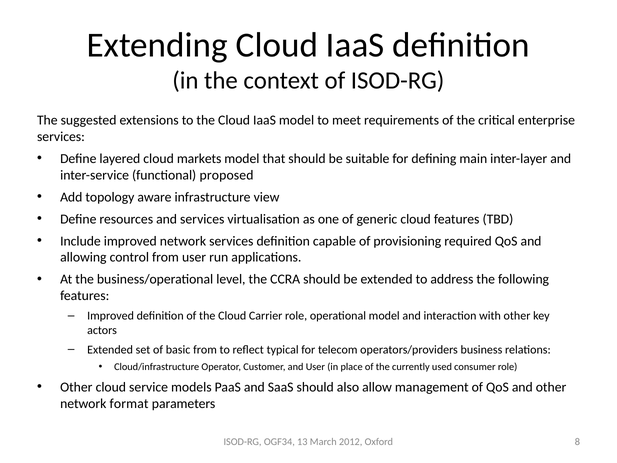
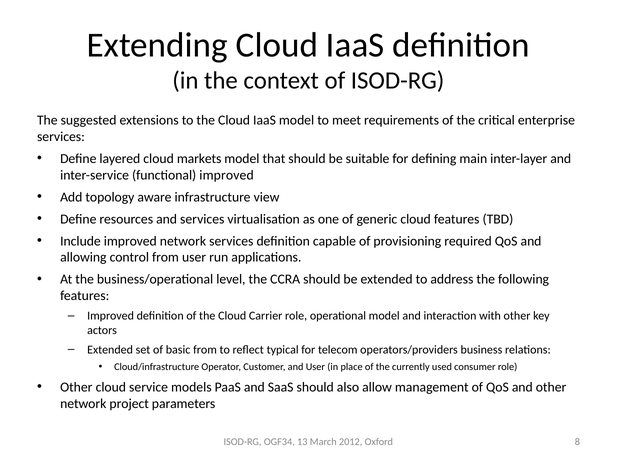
functional proposed: proposed -> improved (227, 175)
format: format -> project (129, 403)
